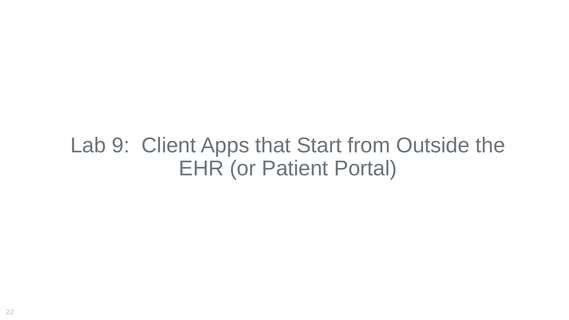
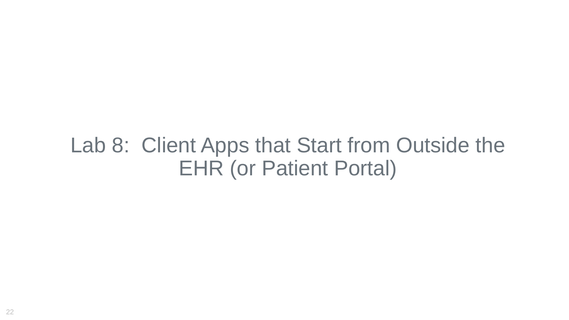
9: 9 -> 8 (121, 146)
